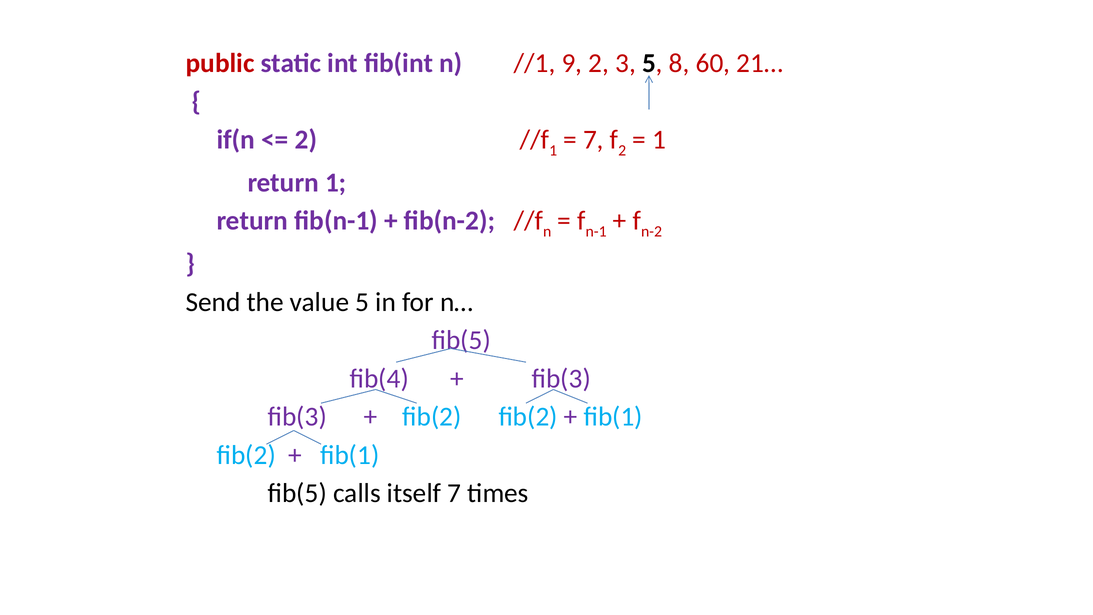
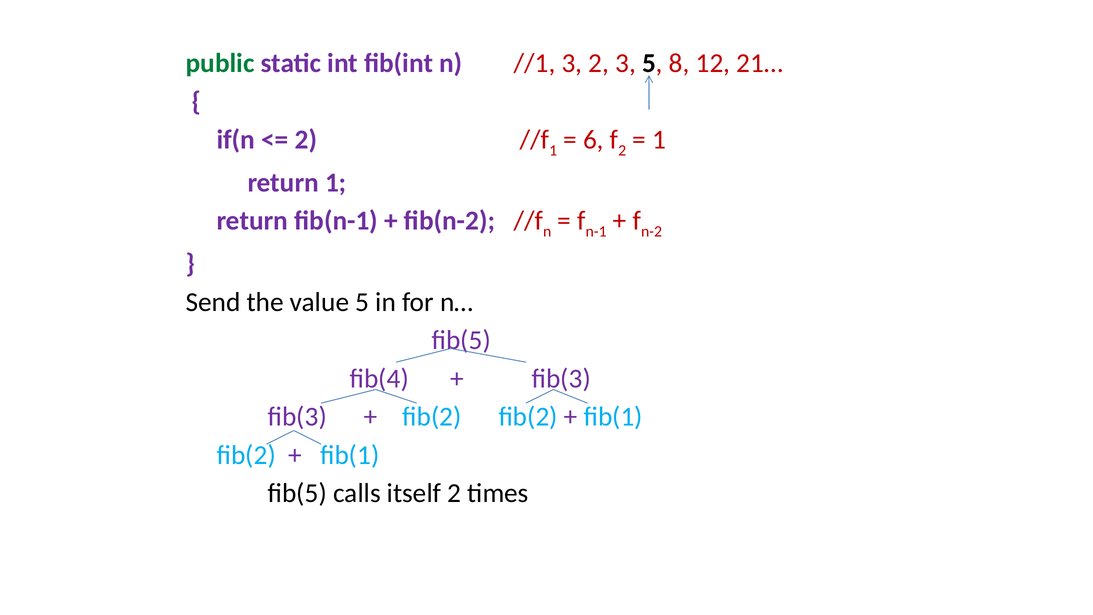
public colour: red -> green (220, 63)
//1 9: 9 -> 3 (572, 63)
60: 60 -> 12 (713, 63)
7: 7 -> 6 (593, 140)
itself 7: 7 -> 2 (454, 493)
